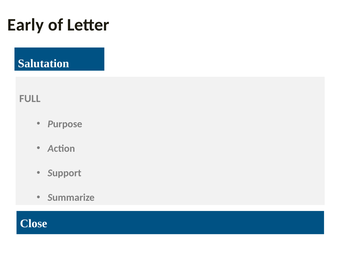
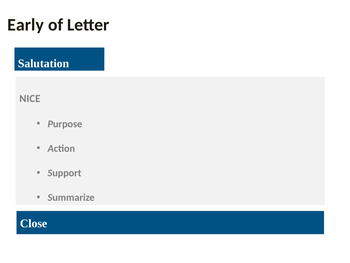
FULL: FULL -> NICE (30, 98)
